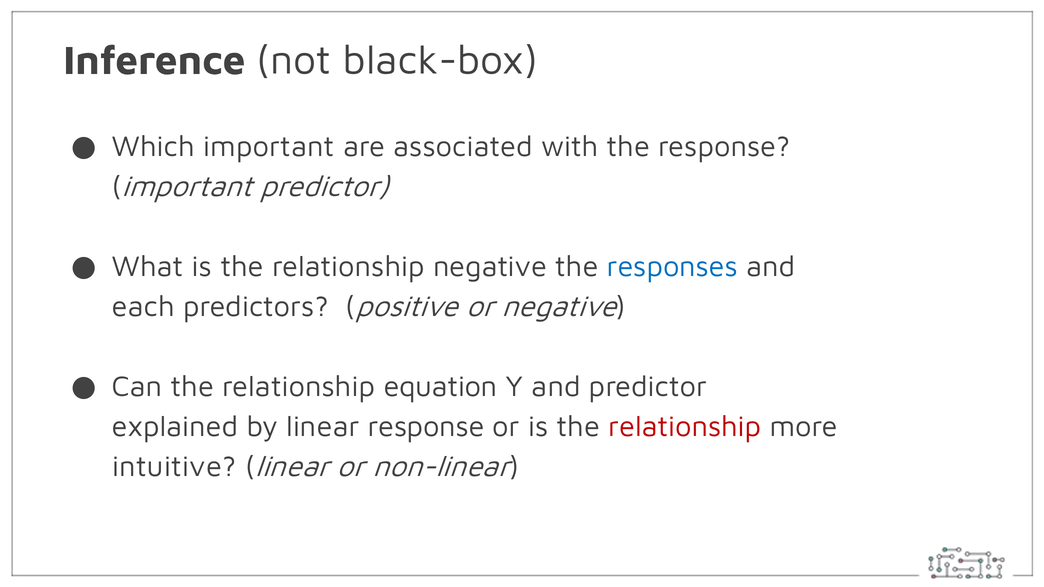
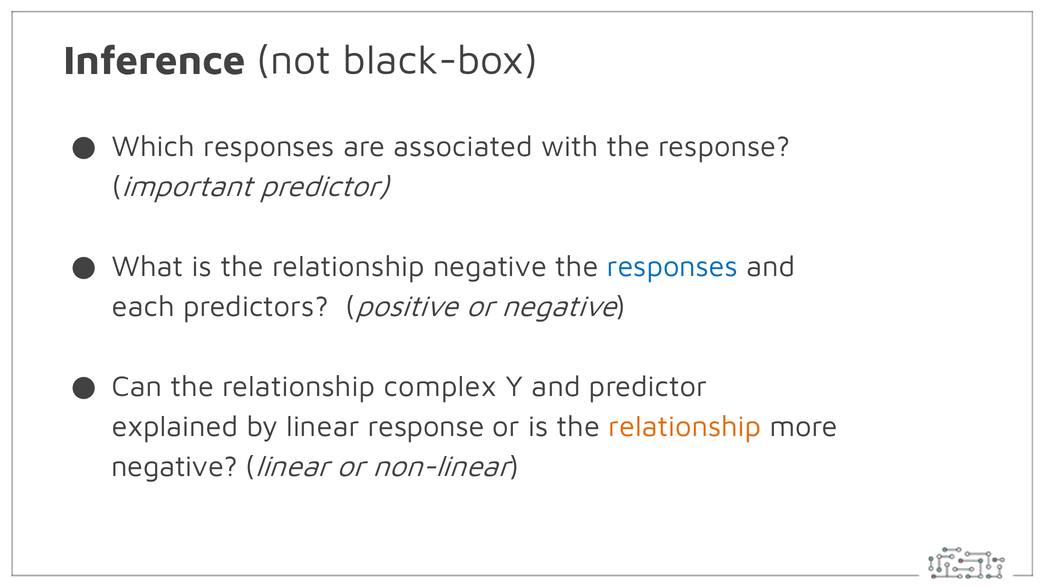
Which important: important -> responses (269, 147)
equation: equation -> complex (440, 387)
relationship colour: red -> orange (685, 427)
intuitive: intuitive -> negative (175, 467)
